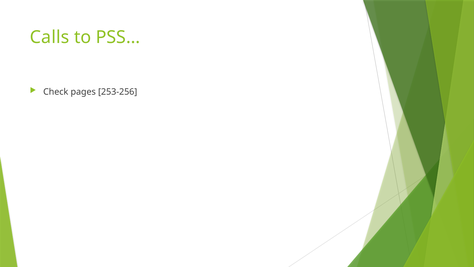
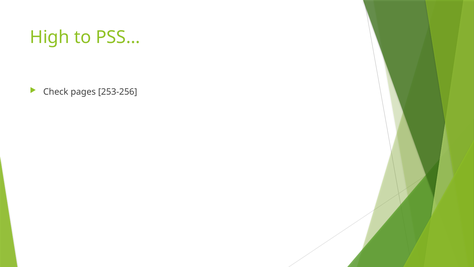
Calls: Calls -> High (50, 37)
